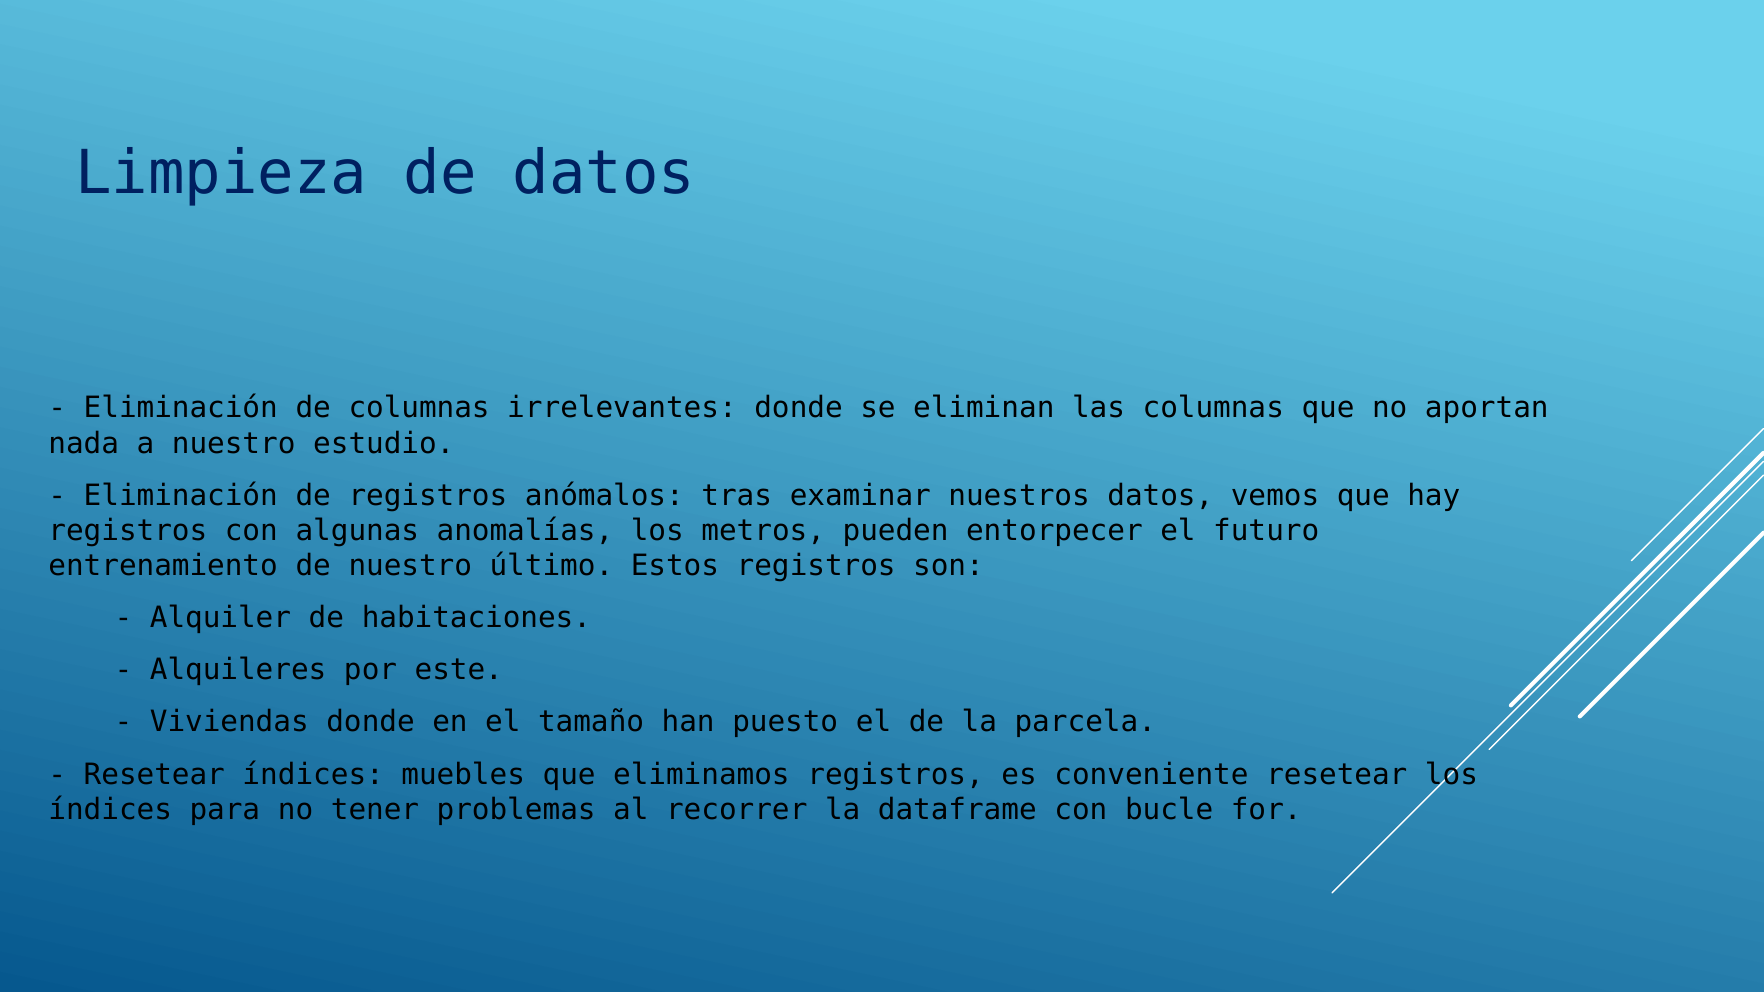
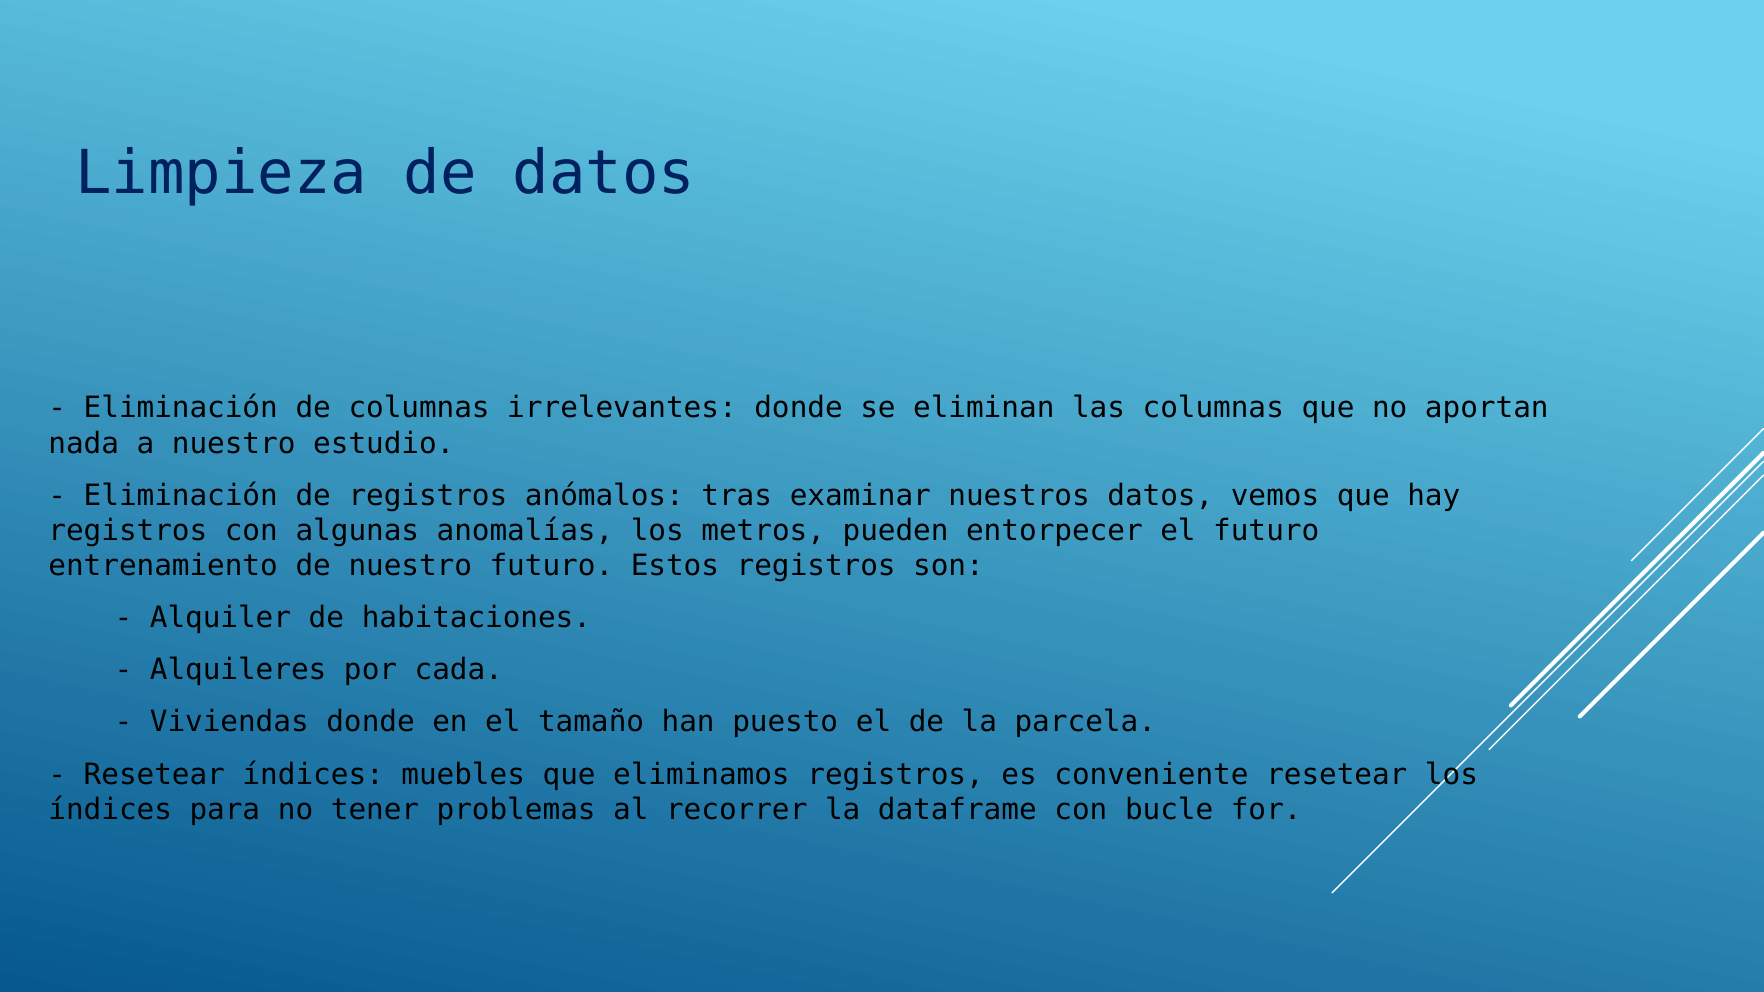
nuestro último: último -> futuro (551, 566)
este: este -> cada (459, 670)
